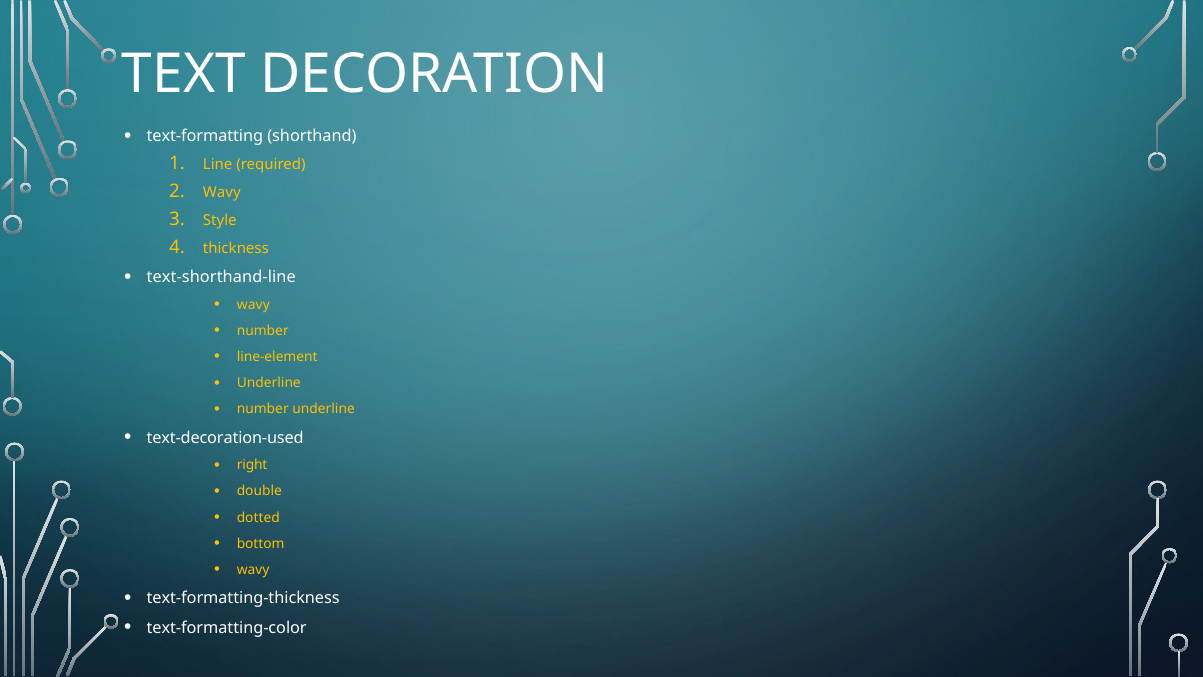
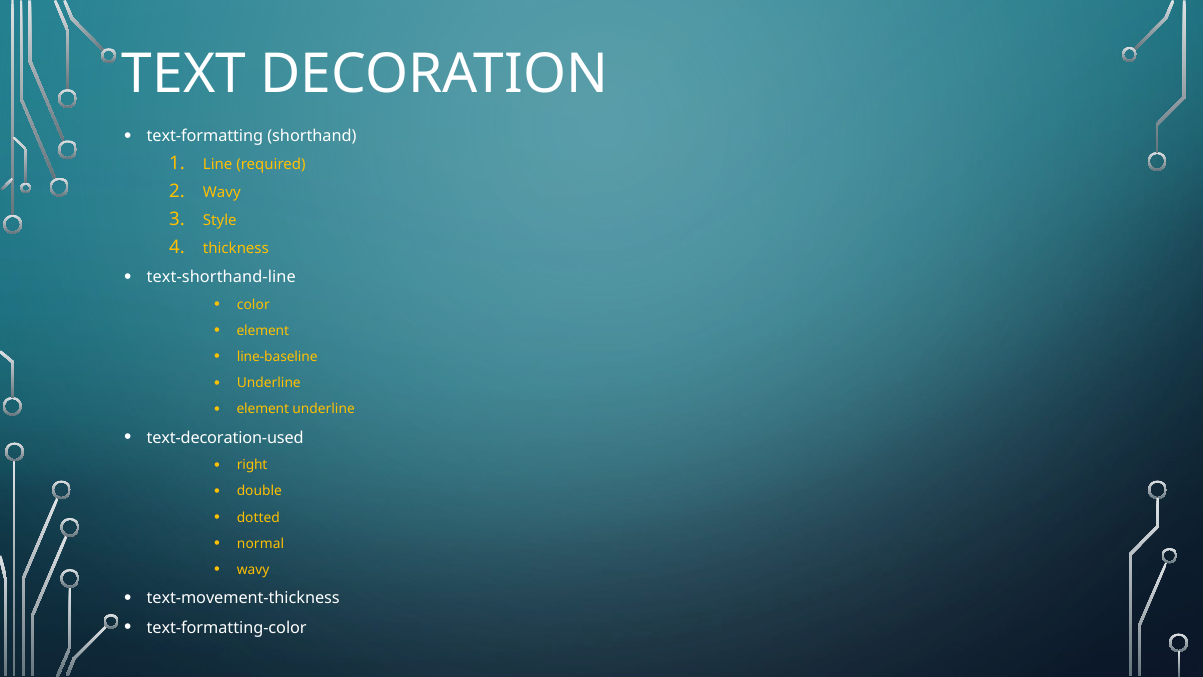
wavy: wavy -> color (253, 305)
number: number -> element (263, 331)
line-element: line-element -> line-baseline (277, 357)
number: number -> element (263, 409)
bottom: bottom -> normal (261, 543)
text-formatting-thickness: text-formatting-thickness -> text-movement-thickness (243, 598)
